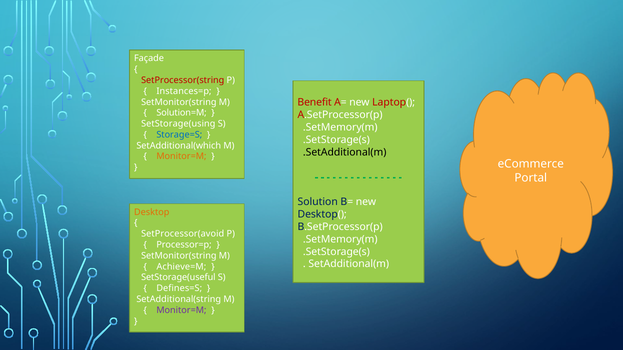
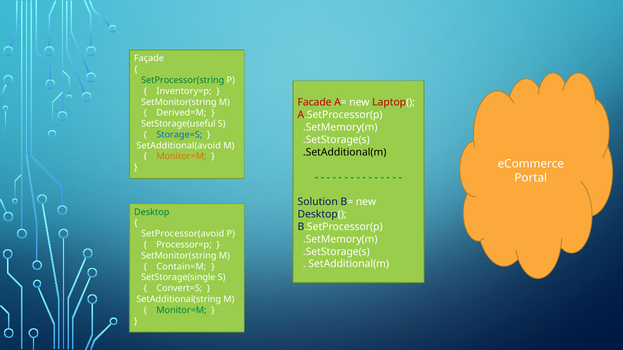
SetProcessor(string colour: red -> green (183, 80)
Instances=p: Instances=p -> Inventory=p (184, 91)
Benefit: Benefit -> Facade (315, 102)
Solution=M: Solution=M -> Derived=M (181, 113)
SetStorage(using: SetStorage(using -> SetStorage(useful (178, 124)
SetAdditional(which: SetAdditional(which -> SetAdditional(avoid (179, 146)
Desktop colour: orange -> green (152, 212)
Achieve=M: Achieve=M -> Contain=M (181, 267)
SetStorage(useful: SetStorage(useful -> SetStorage(single (178, 278)
Defines=S: Defines=S -> Convert=S (179, 289)
Monitor=M colour: purple -> green (181, 310)
